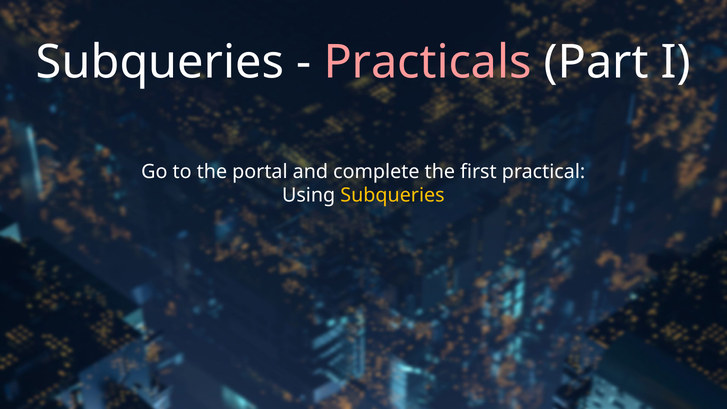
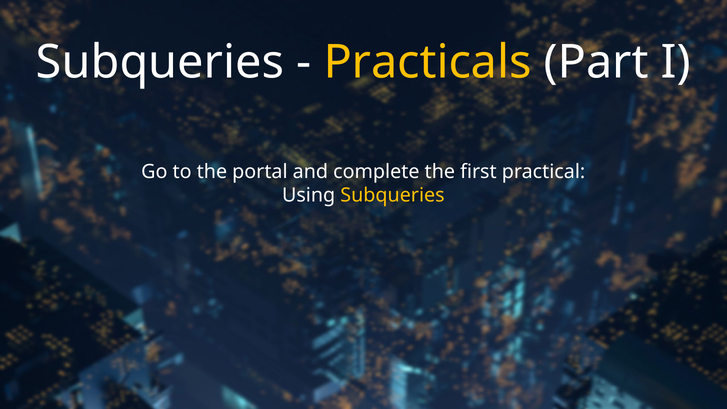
Practicals colour: pink -> yellow (428, 62)
